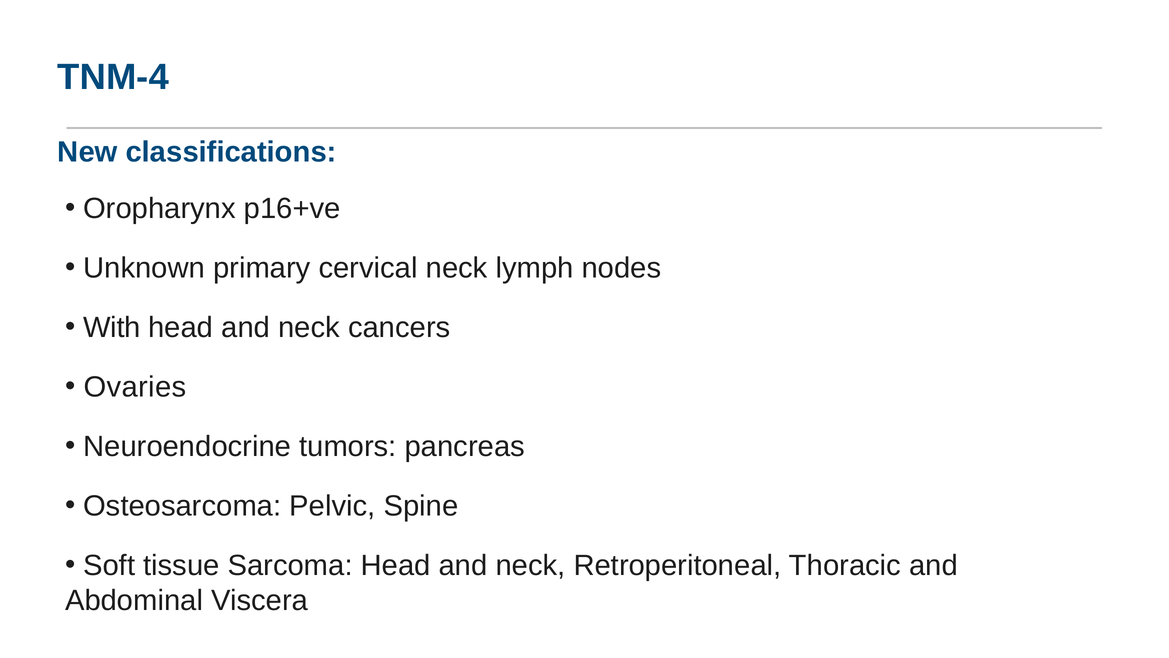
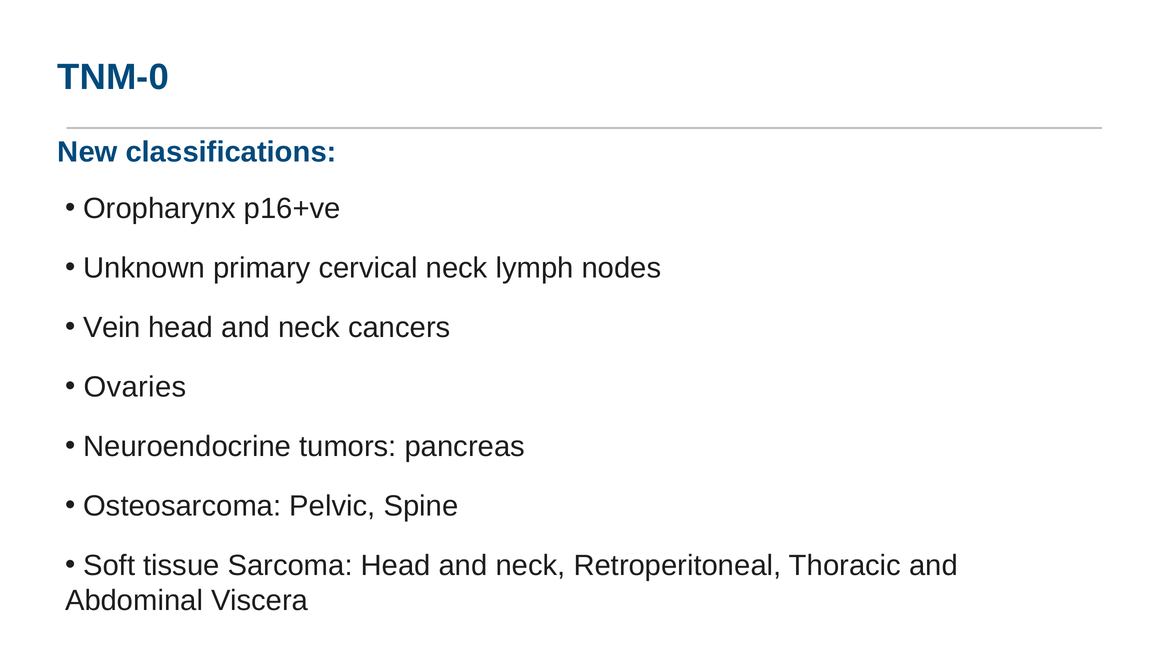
TNM-4: TNM-4 -> TNM-0 (113, 77)
With: With -> Vein (112, 327)
